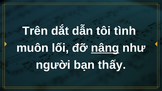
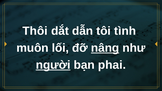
Trên: Trên -> Thôi (35, 31)
người underline: none -> present (53, 65)
thấy: thấy -> phai (112, 65)
